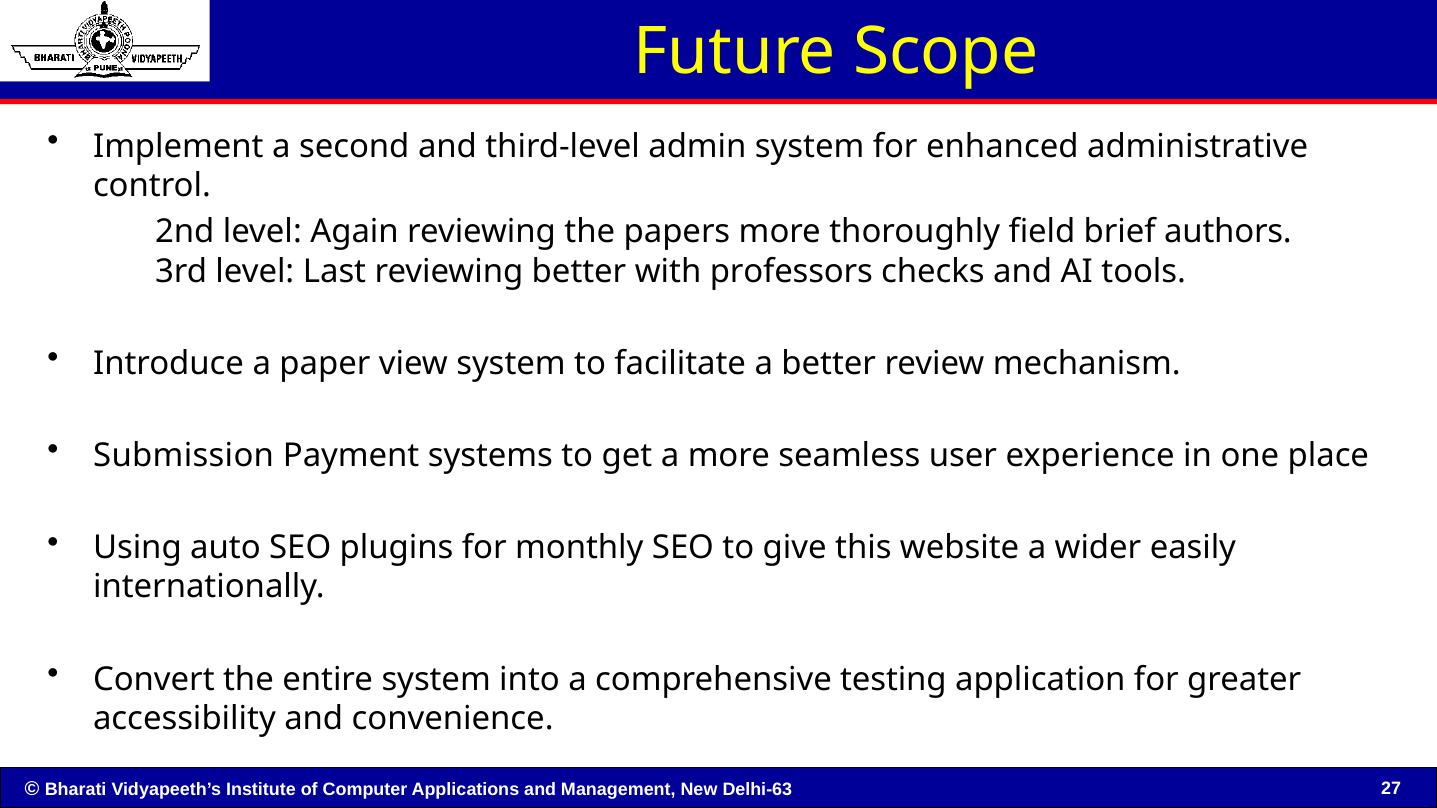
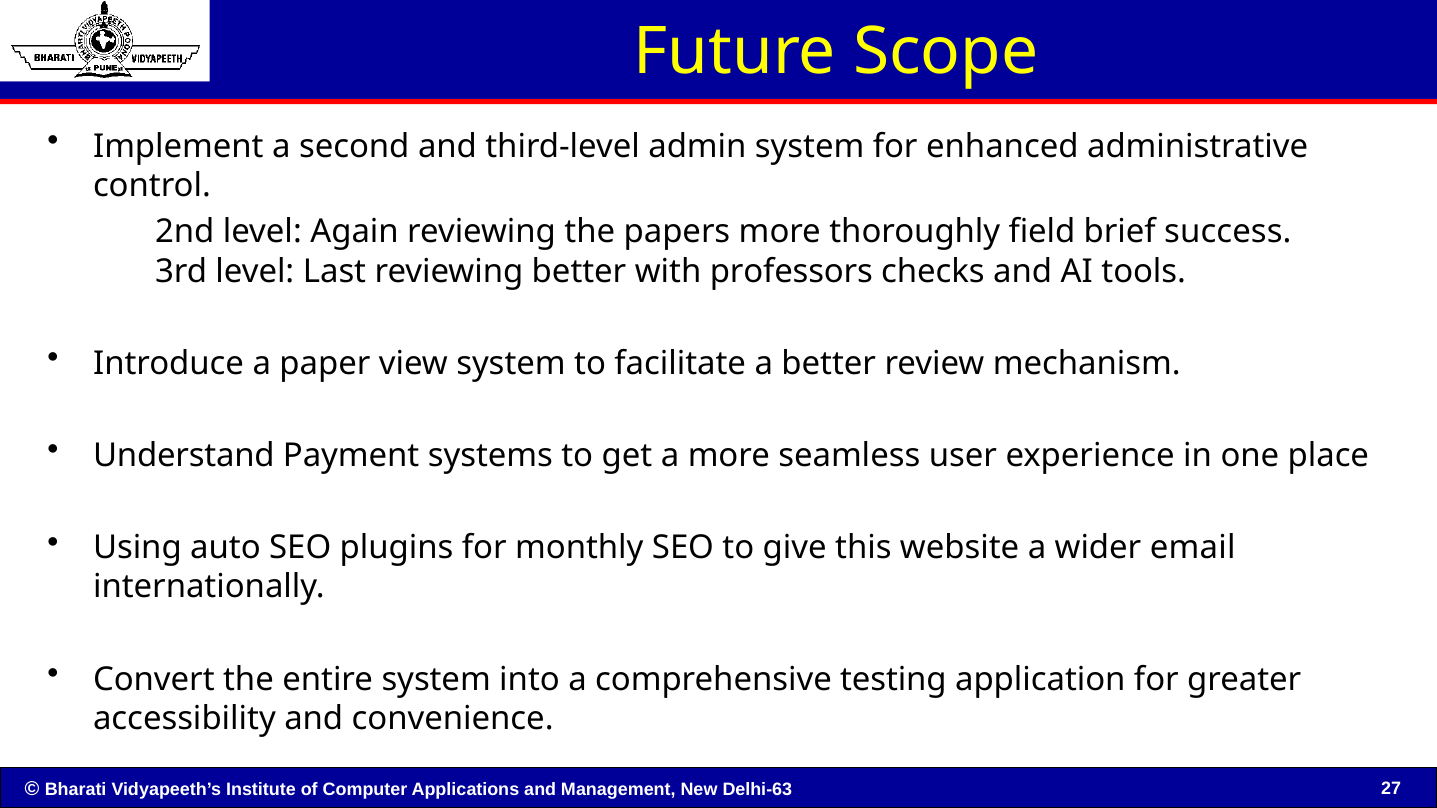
authors: authors -> success (1228, 232)
Submission: Submission -> Understand (184, 456)
easily: easily -> email (1193, 548)
